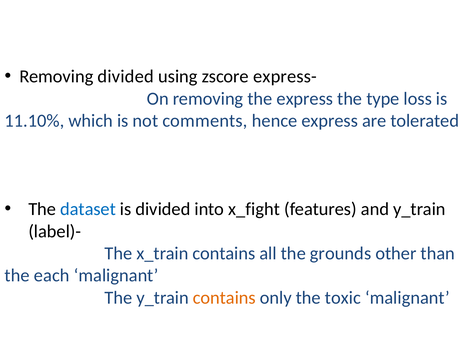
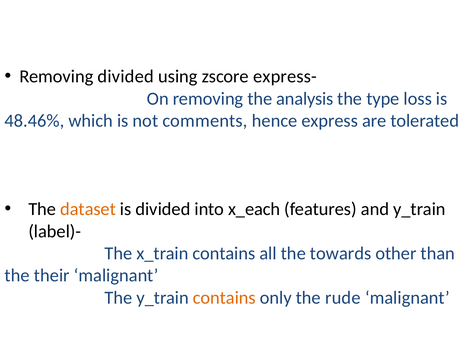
the express: express -> analysis (305, 99)
11.10%: 11.10% -> 48.46% (34, 121)
dataset colour: blue -> orange (88, 209)
x_fight: x_fight -> x_each (254, 209)
grounds: grounds -> towards (341, 254)
each: each -> their (52, 276)
toxic: toxic -> rude (343, 298)
